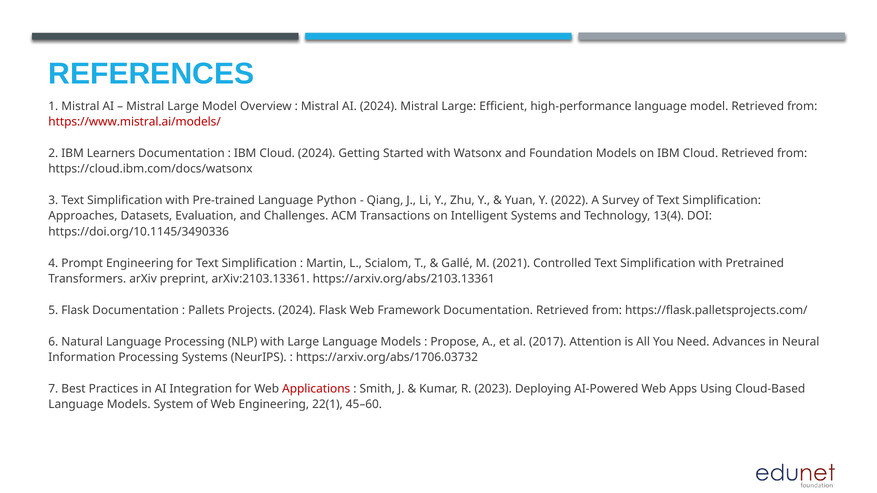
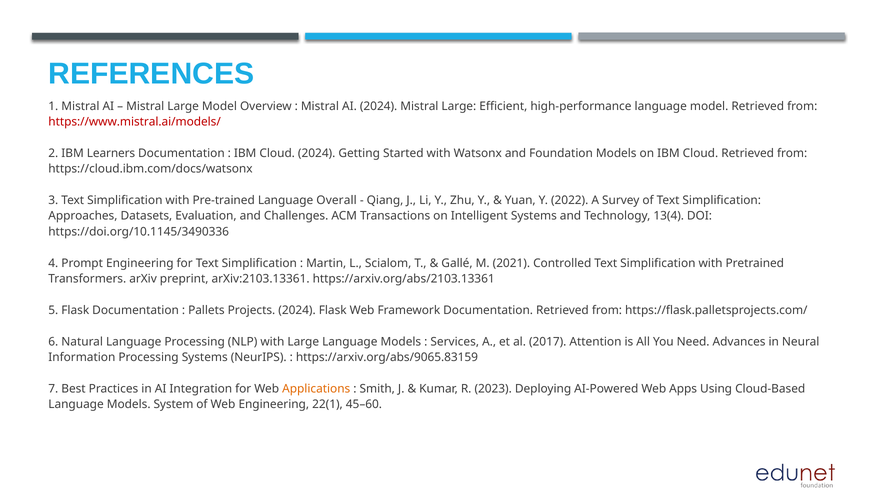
Python: Python -> Overall (337, 201)
Propose: Propose -> Services (455, 342)
https://arxiv.org/abs/1706.03732: https://arxiv.org/abs/1706.03732 -> https://arxiv.org/abs/9065.83159 (387, 358)
Applications colour: red -> orange (316, 389)
